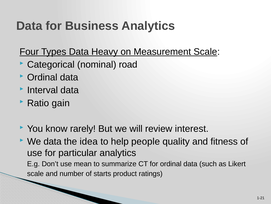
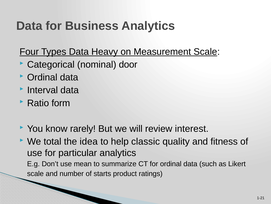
road: road -> door (128, 64)
gain: gain -> form (61, 103)
We data: data -> total (52, 141)
people: people -> classic (146, 141)
